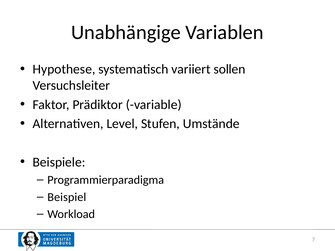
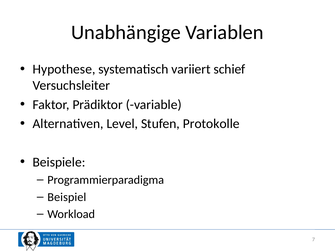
sollen: sollen -> schief (229, 69)
Umstände: Umstände -> Protokolle (211, 124)
